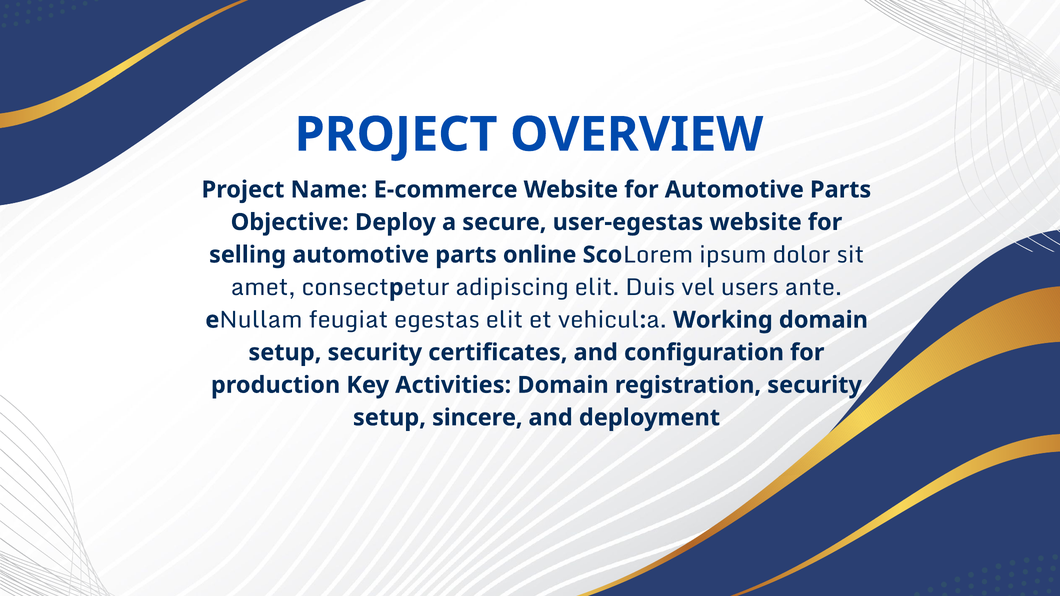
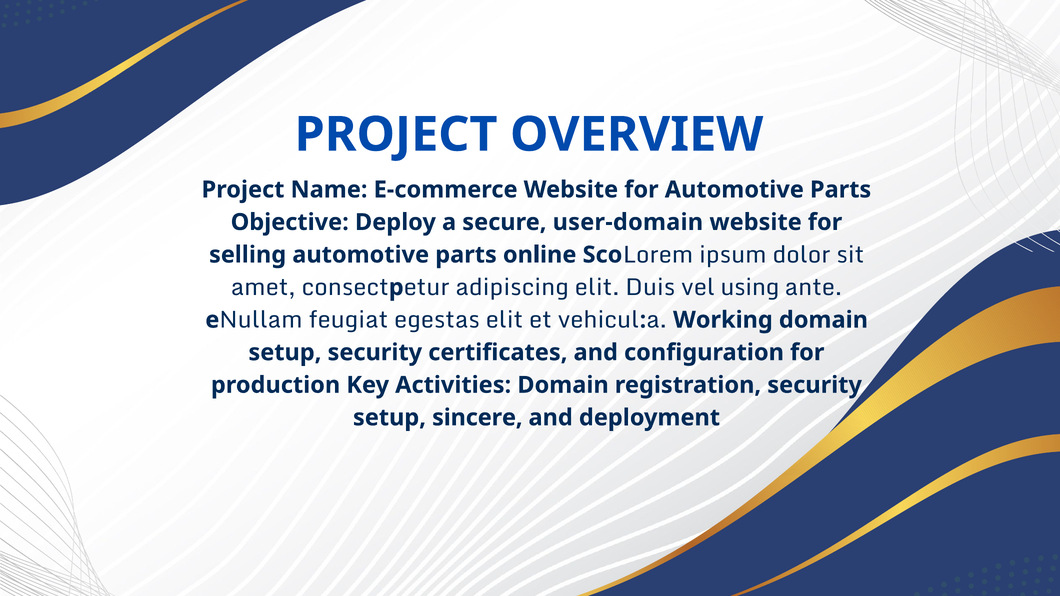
user-egestas: user-egestas -> user-domain (628, 222)
users: users -> using (750, 287)
